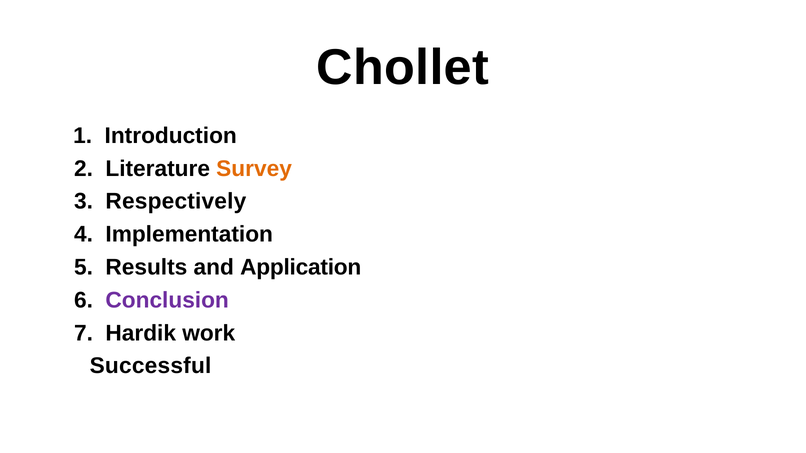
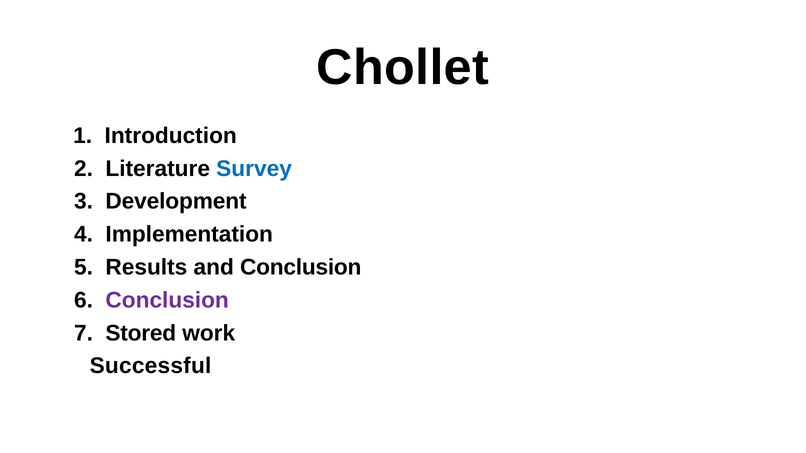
Survey colour: orange -> blue (254, 169)
Respectively: Respectively -> Development (176, 202)
and Application: Application -> Conclusion (301, 267)
Hardik: Hardik -> Stored (141, 333)
